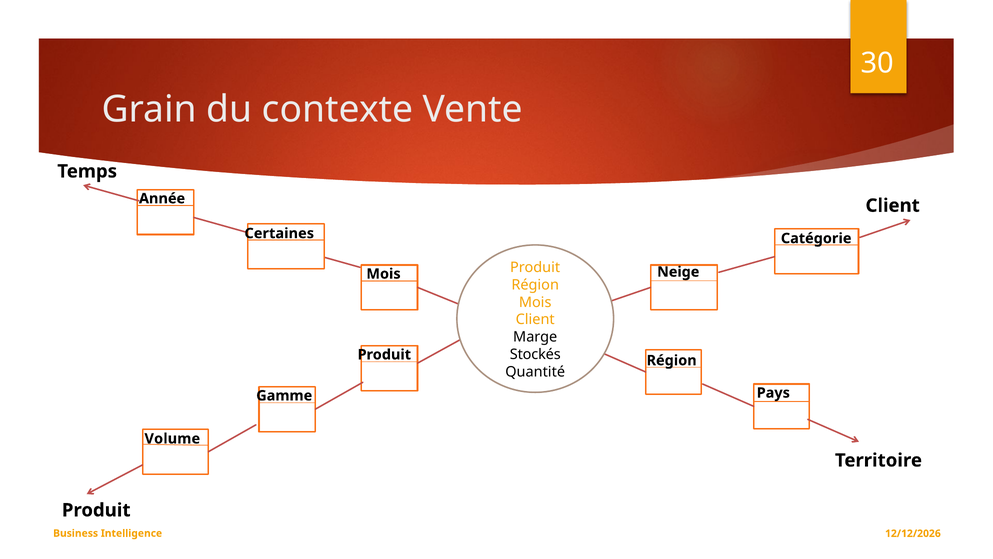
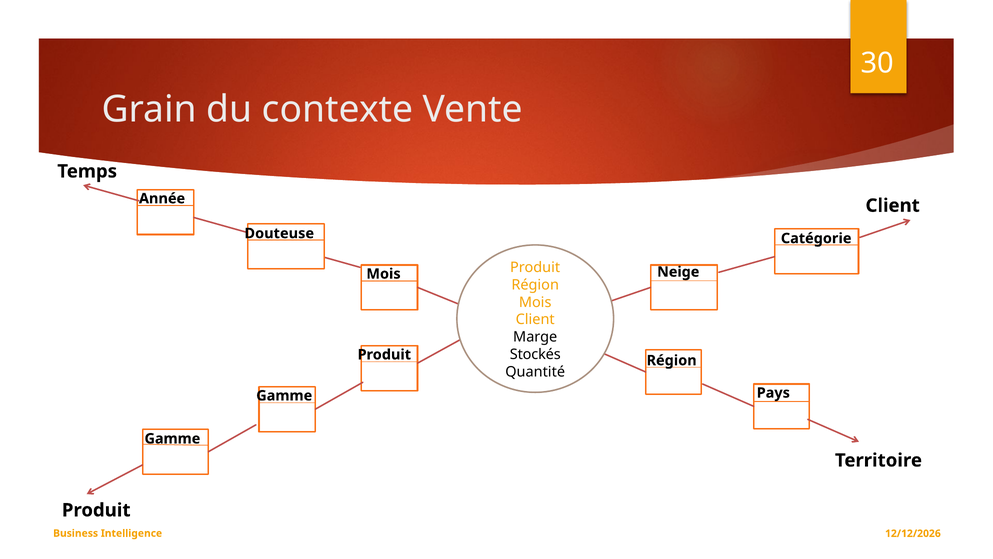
Certaines: Certaines -> Douteuse (279, 233)
Volume: Volume -> Gamme (172, 438)
